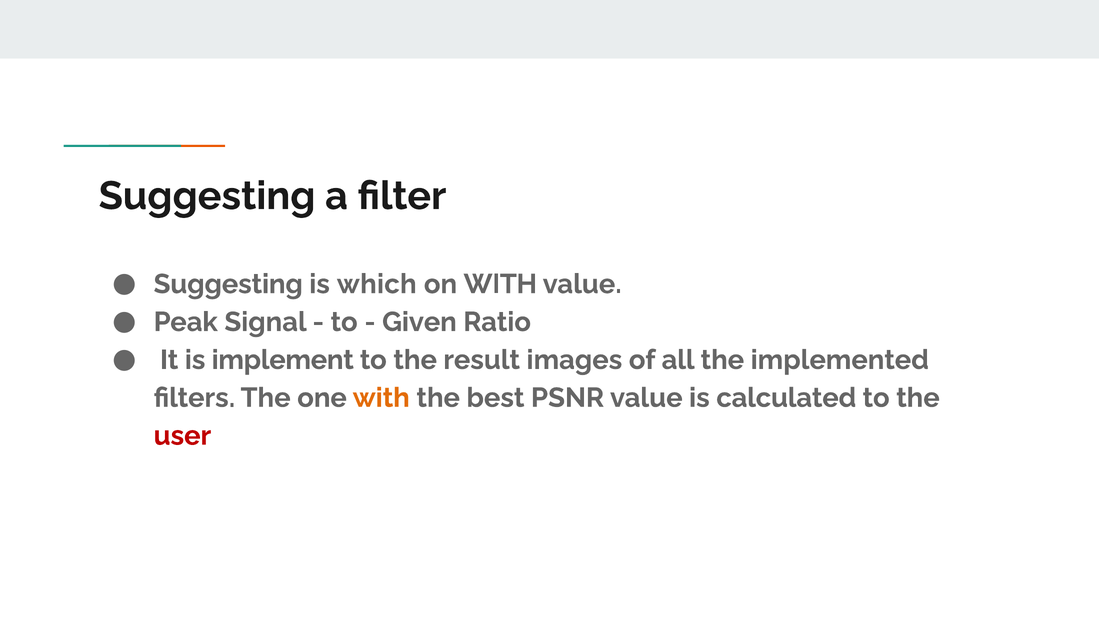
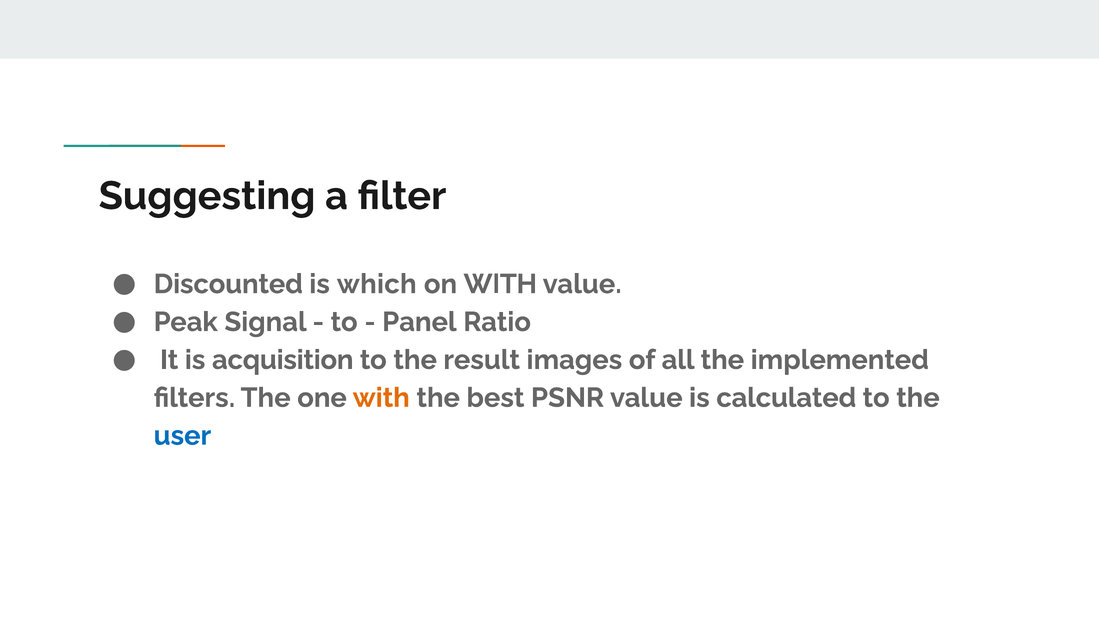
Suggesting: Suggesting -> Discounted (228, 284)
Given: Given -> Panel (419, 322)
implement: implement -> acquisition (283, 360)
user colour: red -> blue (182, 436)
